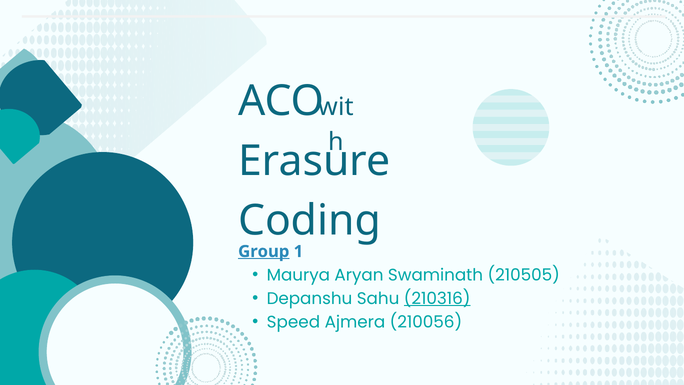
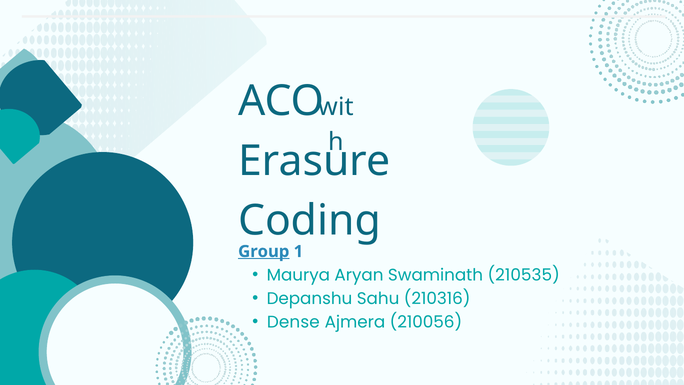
210505: 210505 -> 210535 (524, 275)
210316 underline: present -> none (437, 298)
Speed: Speed -> Dense (293, 322)
